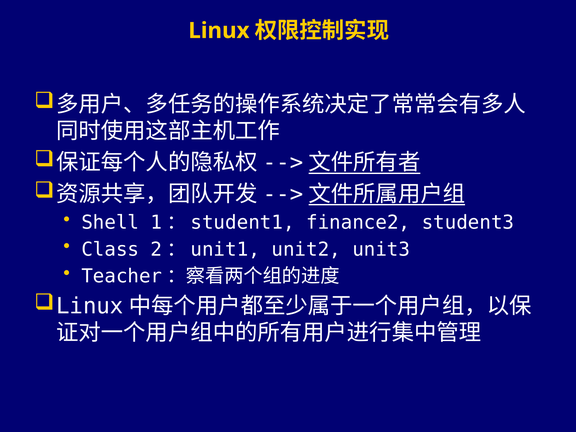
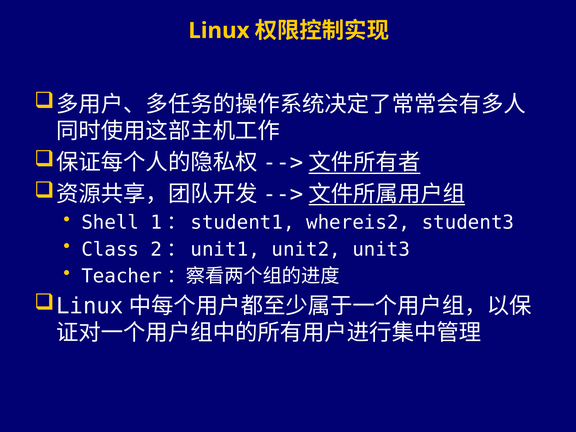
finance2: finance2 -> whereis2 (358, 223)
